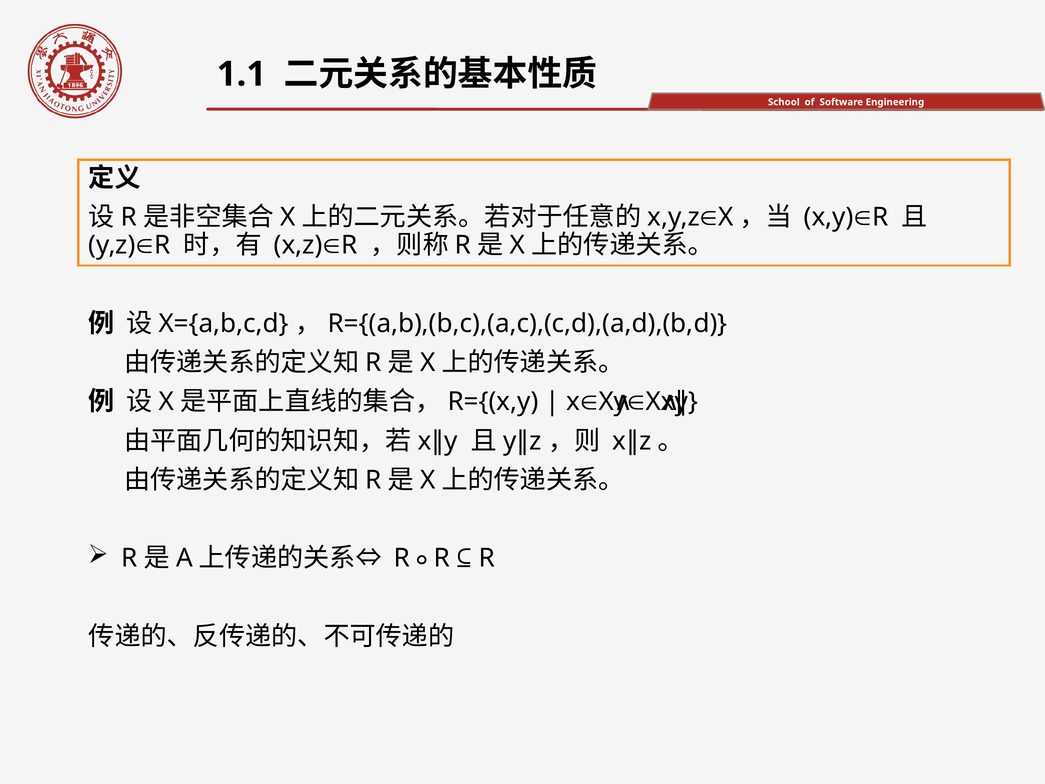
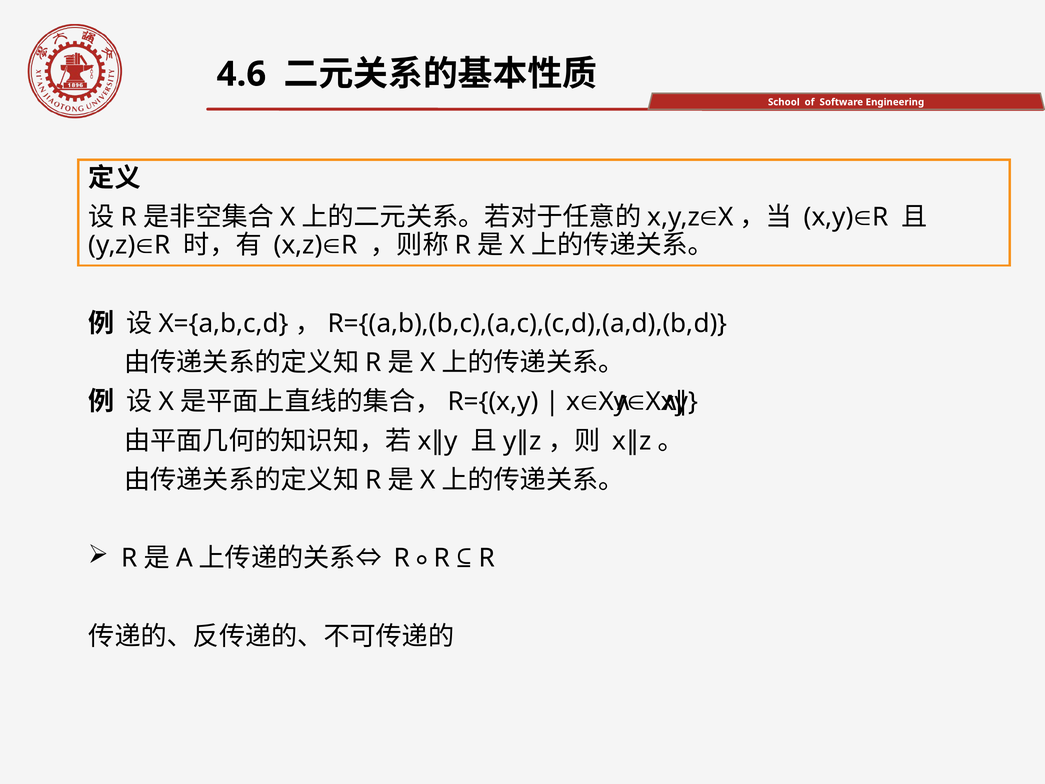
1.1: 1.1 -> 4.6 (241, 74)
